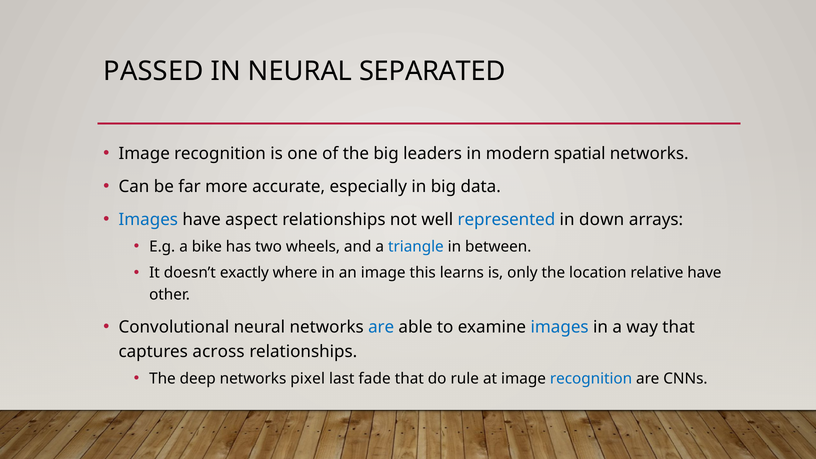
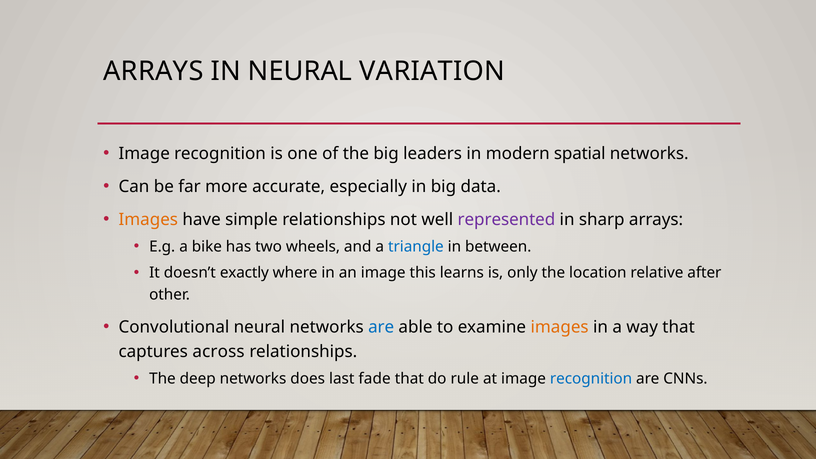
PASSED: PASSED -> ARRAYS (153, 71)
SEPARATED: SEPARATED -> VARIATION (432, 71)
Images colour: blue -> orange (148, 219)
aspect: aspect -> simple (252, 219)
represented colour: blue -> purple (506, 219)
down: down -> sharp (602, 219)
relative have: have -> after (704, 273)
images colour: blue -> orange (560, 327)
pixel: pixel -> does (308, 379)
